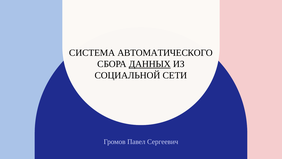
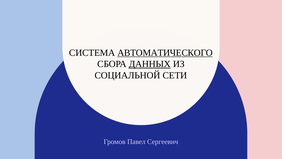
АВТОМАТИЧЕСКОГО underline: none -> present (165, 53)
